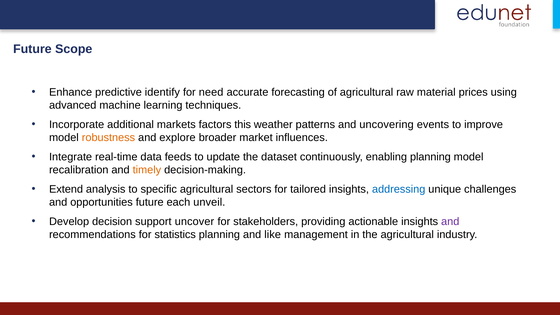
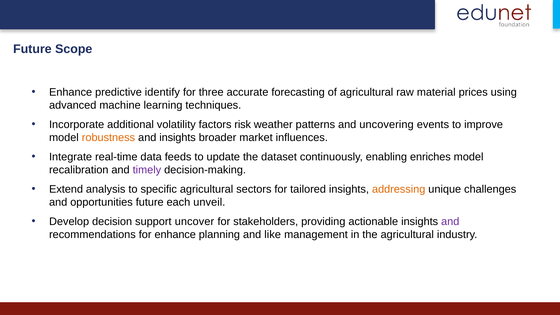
need: need -> three (211, 92)
markets: markets -> volatility (176, 124)
this: this -> risk (243, 124)
and explore: explore -> insights (178, 138)
enabling planning: planning -> enriches (430, 157)
timely colour: orange -> purple (147, 170)
addressing colour: blue -> orange (399, 189)
for statistics: statistics -> enhance (175, 235)
